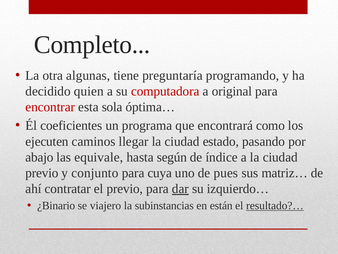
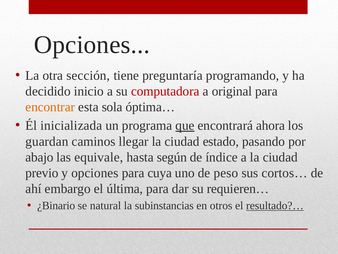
Completo: Completo -> Opciones (92, 45)
algunas: algunas -> sección (88, 75)
quien: quien -> inicio (89, 91)
encontrar colour: red -> orange (50, 107)
coeficientes: coeficientes -> inicializada (71, 125)
que underline: none -> present (185, 125)
como: como -> ahora (271, 125)
ejecuten: ejecuten -> guardan (47, 141)
y conjunto: conjunto -> opciones (95, 173)
pues: pues -> peso (226, 173)
matriz…: matriz… -> cortos… (285, 173)
contratar: contratar -> embargo (68, 188)
el previo: previo -> última (125, 188)
dar underline: present -> none (180, 188)
izquierdo…: izquierdo… -> requieren… (238, 188)
viajero: viajero -> natural (105, 205)
están: están -> otros (221, 205)
